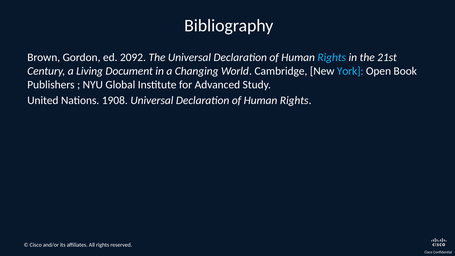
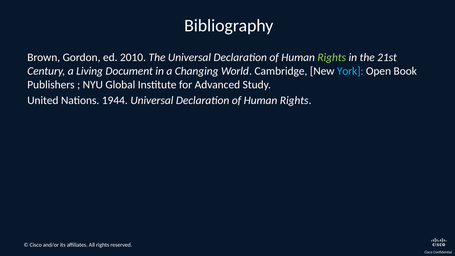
2092: 2092 -> 2010 (133, 57)
Rights colour: light blue -> light green (332, 57)
1908: 1908 -> 1944 (115, 101)
